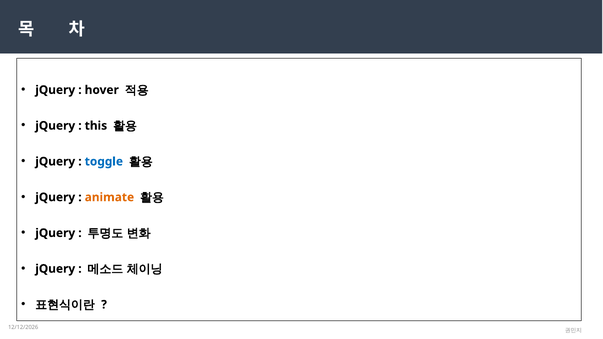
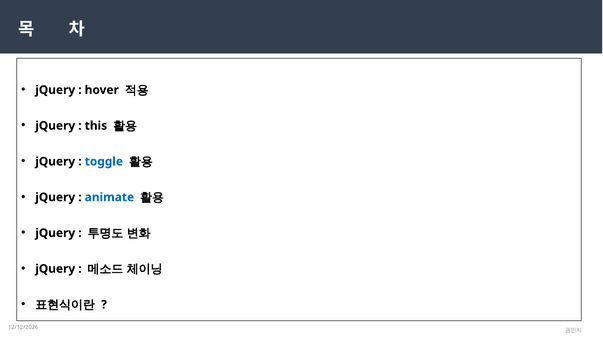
animate colour: orange -> blue (109, 197)
